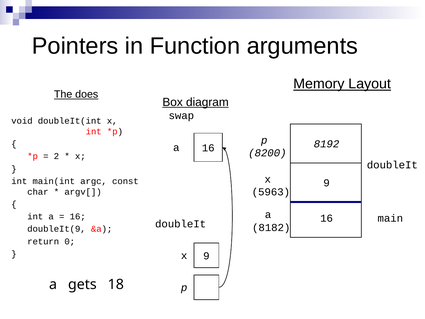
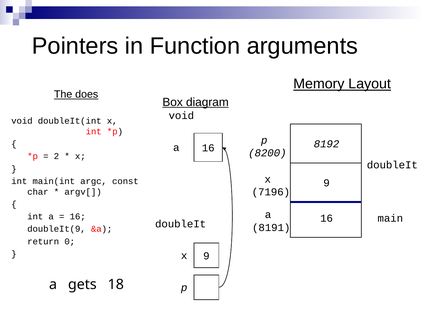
swap: swap -> void (181, 115)
5963: 5963 -> 7196 (271, 192)
8182: 8182 -> 8191 (271, 227)
